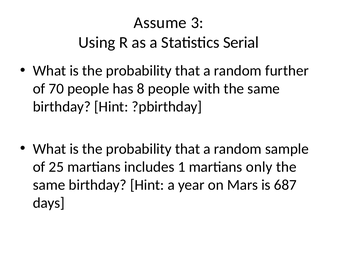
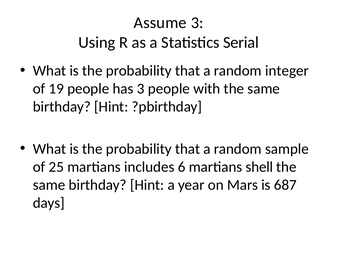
further: further -> integer (287, 71)
70: 70 -> 19 (56, 89)
has 8: 8 -> 3 (141, 89)
1: 1 -> 6 (182, 167)
only: only -> shell (259, 167)
